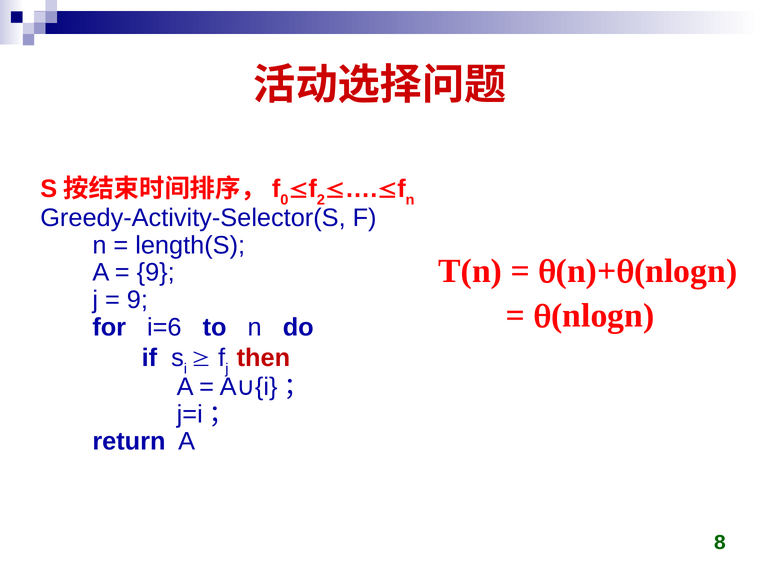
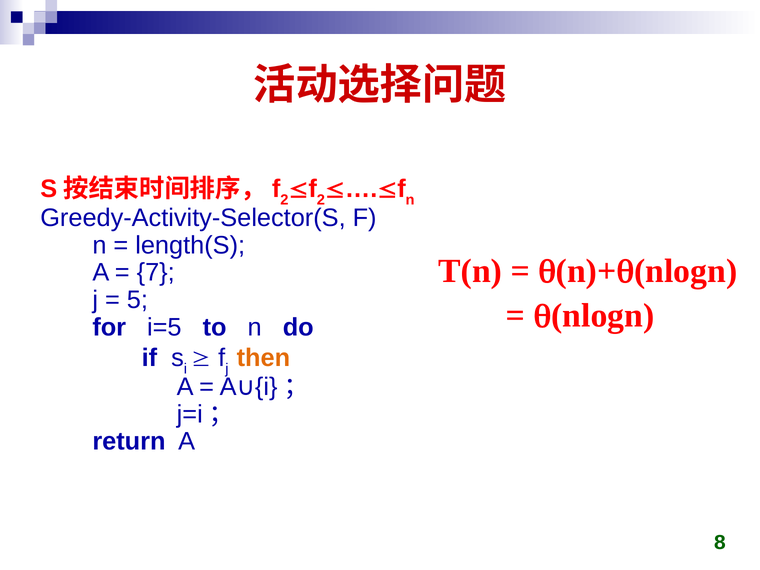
0: 0 -> 2 (284, 200)
9: 9 -> 7 (156, 273)
9: 9 -> 5 (137, 300)
i=6: i=6 -> i=5 (164, 327)
then colour: red -> orange (263, 358)
